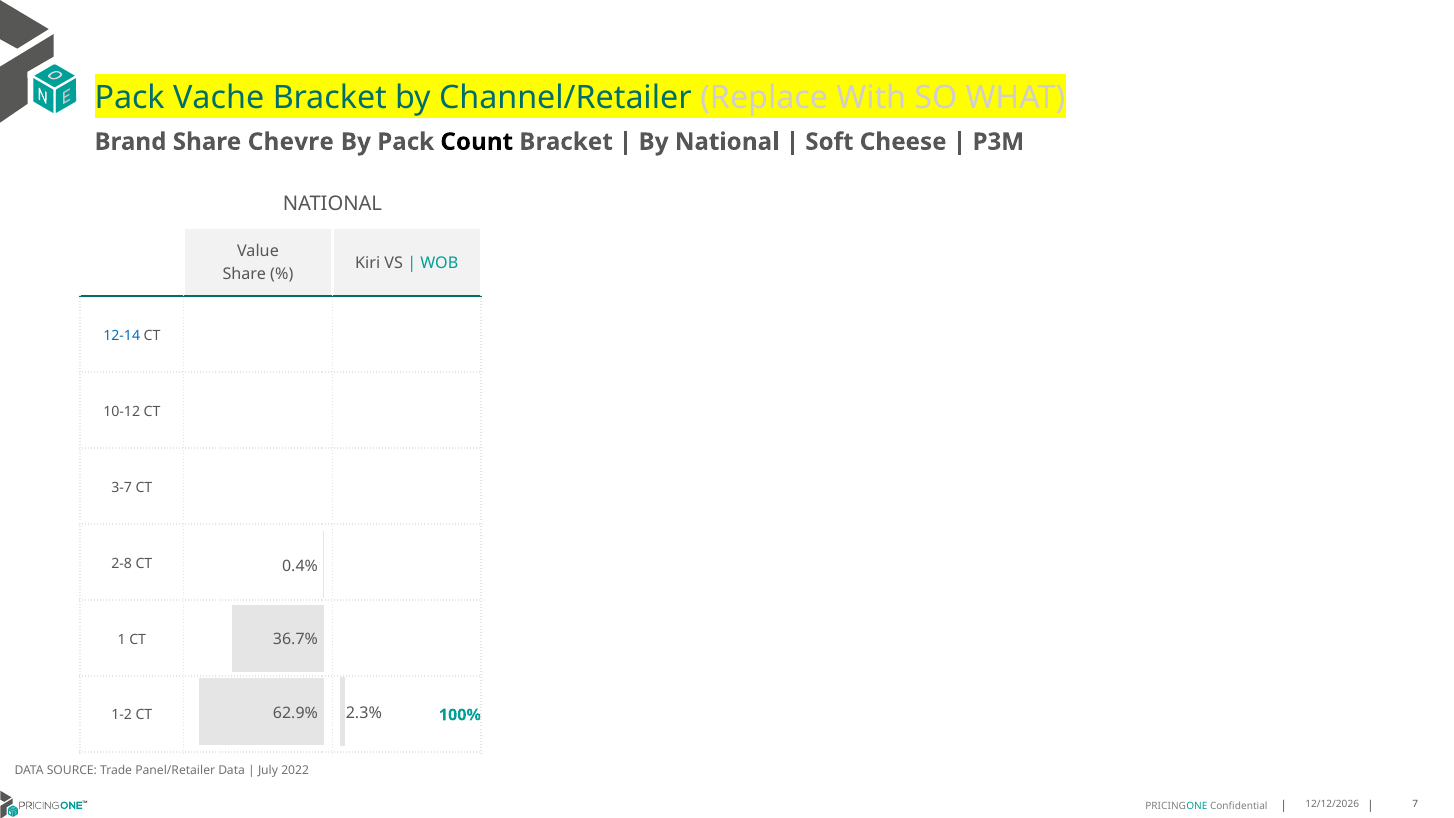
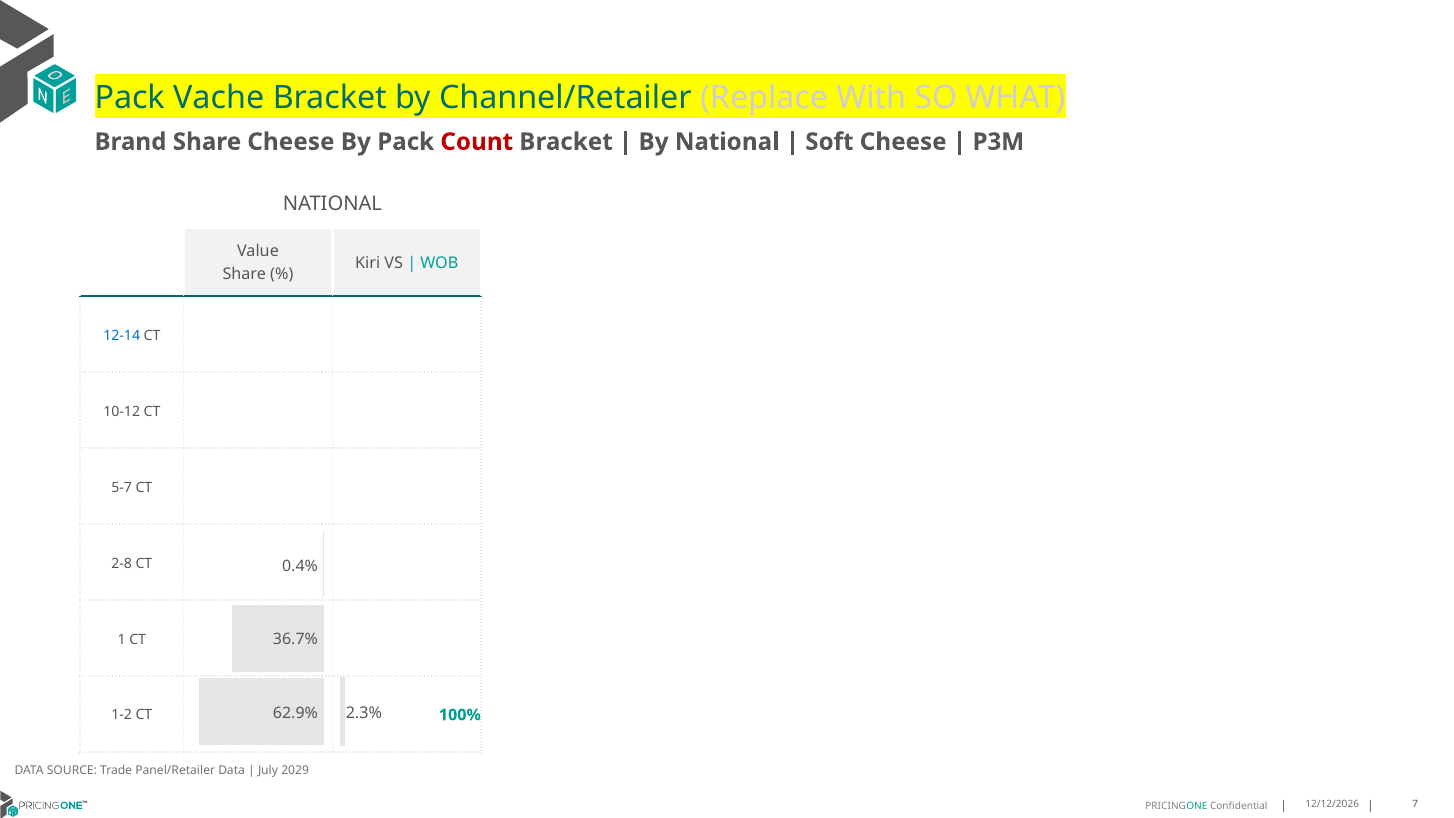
Share Chevre: Chevre -> Cheese (291, 142)
Count colour: black -> red (477, 142)
3-7: 3-7 -> 5-7 (122, 487)
2022: 2022 -> 2029 (295, 770)
